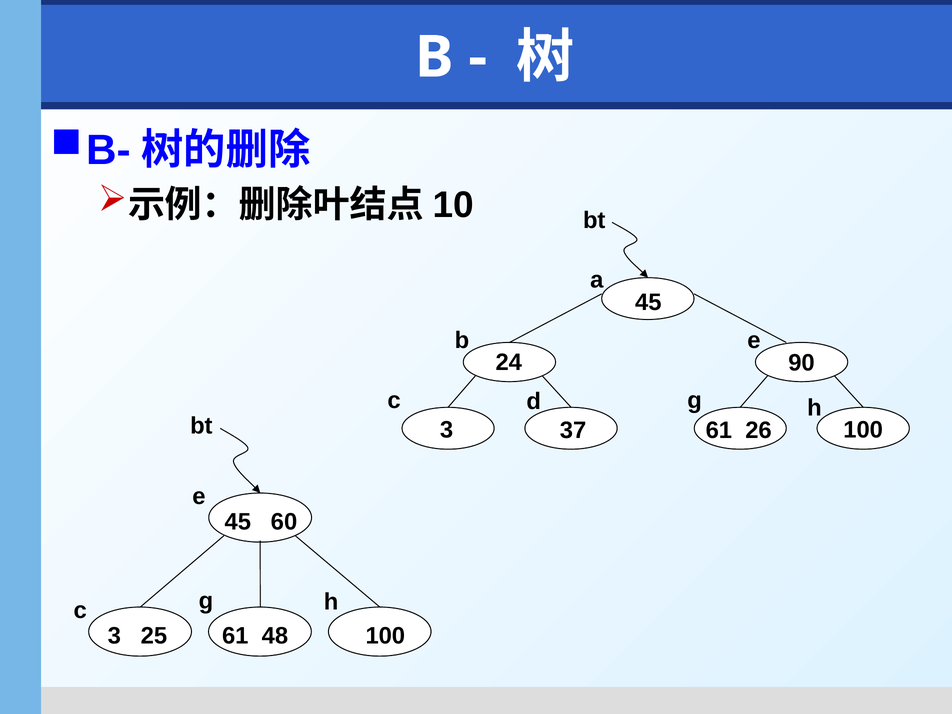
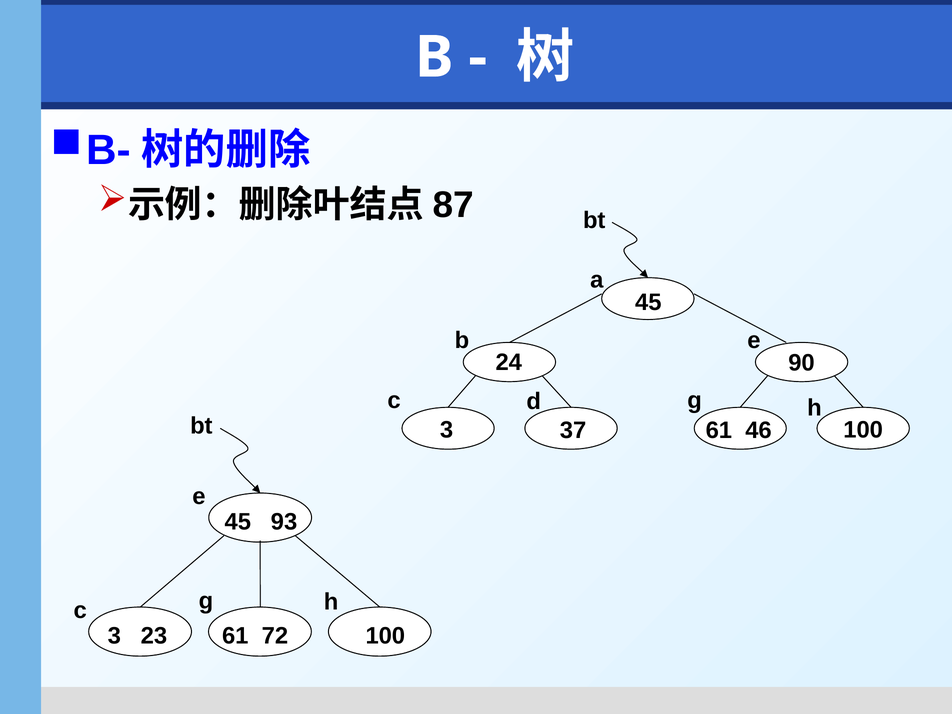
10: 10 -> 87 (453, 205)
26: 26 -> 46 (759, 430)
60: 60 -> 93 (284, 522)
25: 25 -> 23 (154, 636)
48: 48 -> 72 (275, 636)
